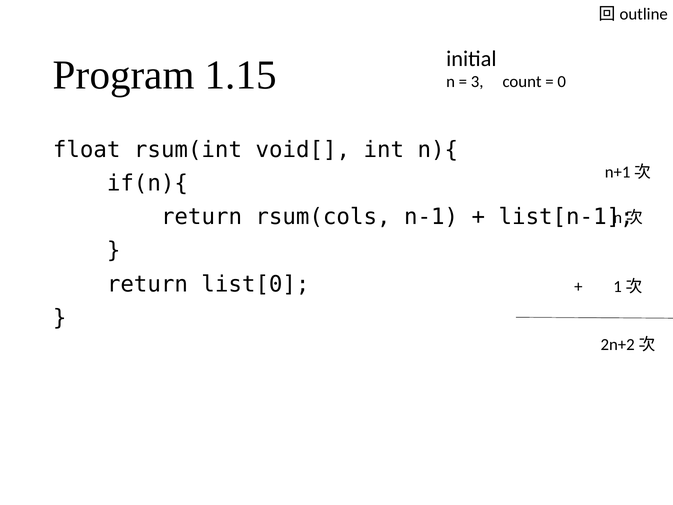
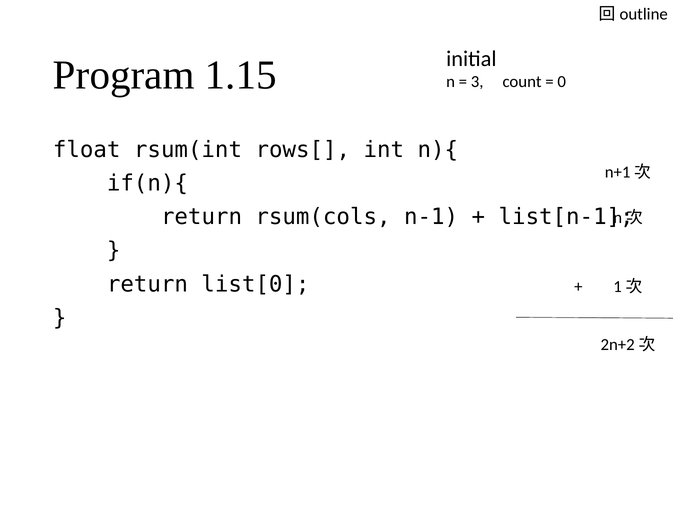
void[: void[ -> rows[ (303, 150)
